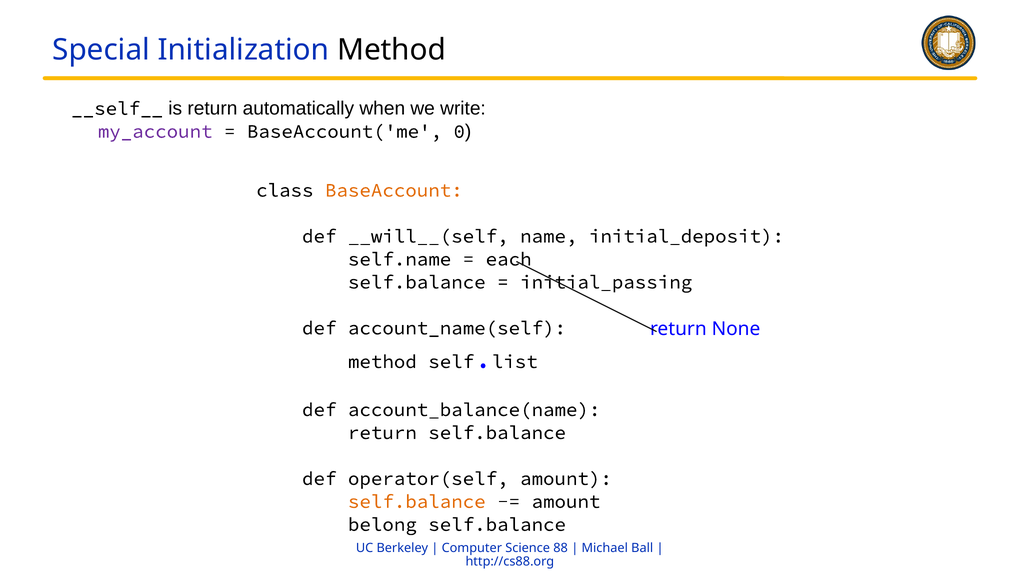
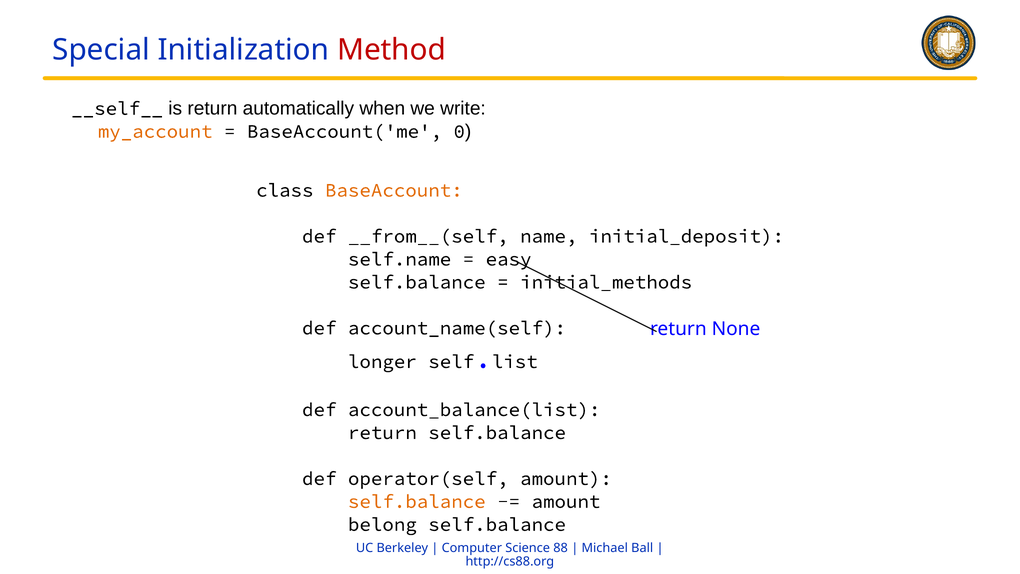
Method colour: black -> red (392, 50)
my_account colour: purple -> orange (155, 131)
__will__(self: __will__(self -> __from__(self (428, 236)
each: each -> easy (509, 259)
initial_passing: initial_passing -> initial_methods (606, 282)
method: method -> longer (382, 361)
account_balance(name: account_balance(name -> account_balance(list (474, 410)
